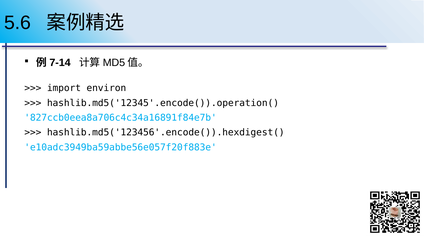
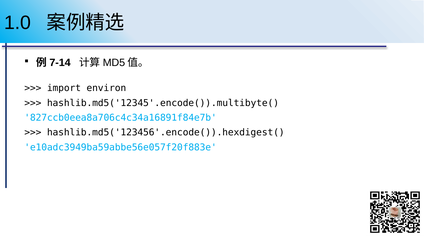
5.6: 5.6 -> 1.0 (18, 23)
hashlib.md5('12345'.encode()).operation(: hashlib.md5('12345'.encode()).operation( -> hashlib.md5('12345'.encode()).multibyte( (163, 103)
